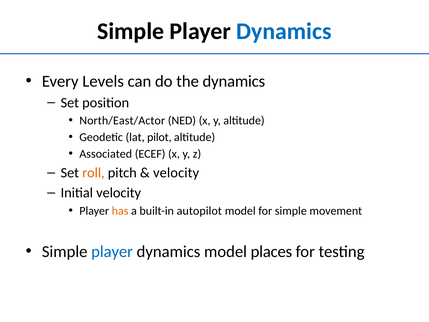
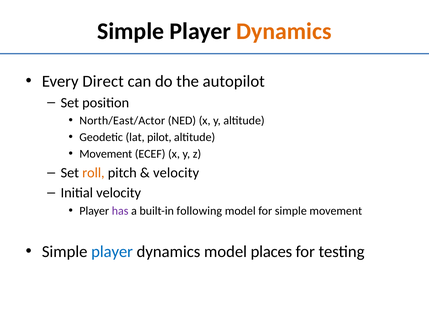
Dynamics colour: blue -> orange (284, 31)
Levels: Levels -> Direct (103, 81)
the dynamics: dynamics -> autopilot (234, 81)
Associated: Associated -> Movement (106, 154)
has colour: orange -> purple (120, 211)
autopilot: autopilot -> following (199, 211)
